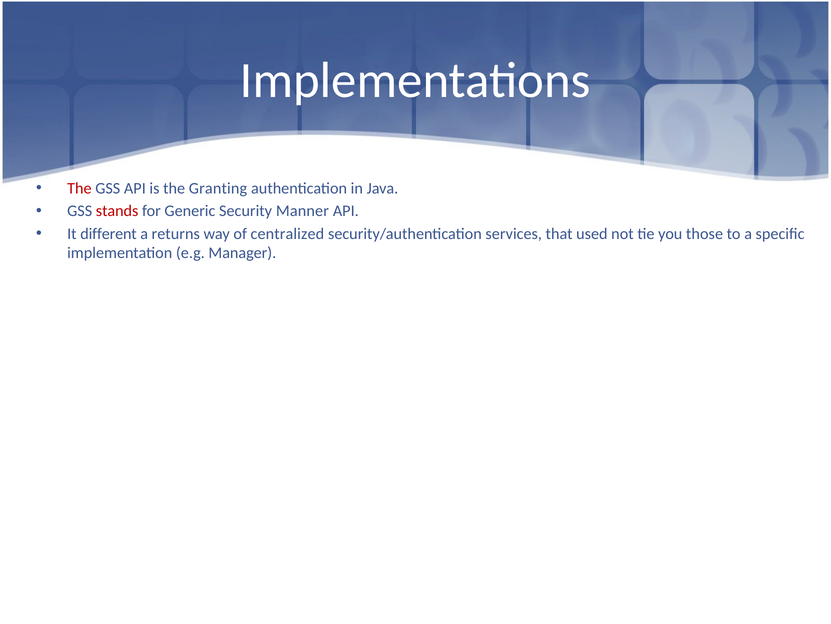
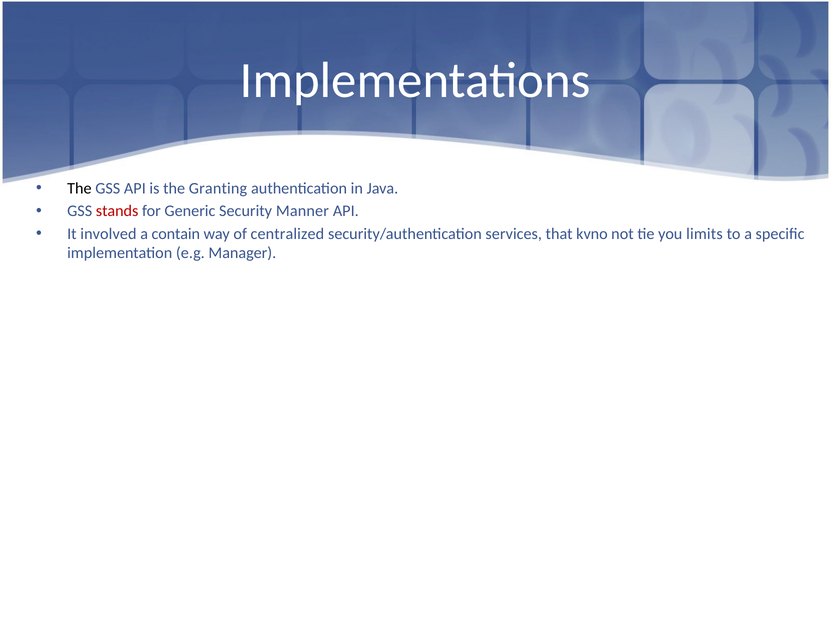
The colour: red -> black (79, 188)
different: different -> involved (108, 233)
returns: returns -> contain (176, 233)
used: used -> kvno (592, 233)
those: those -> limits (704, 233)
